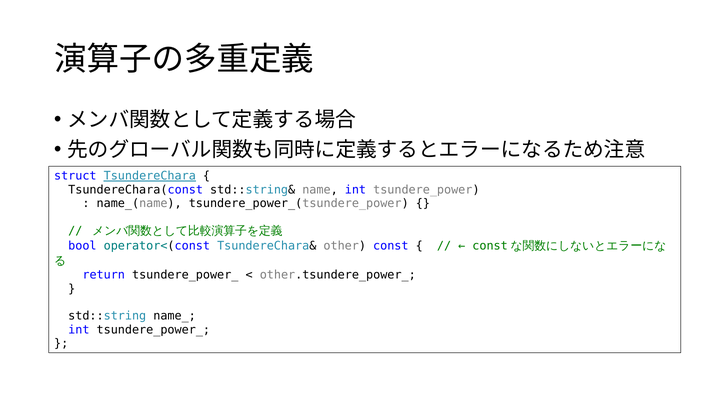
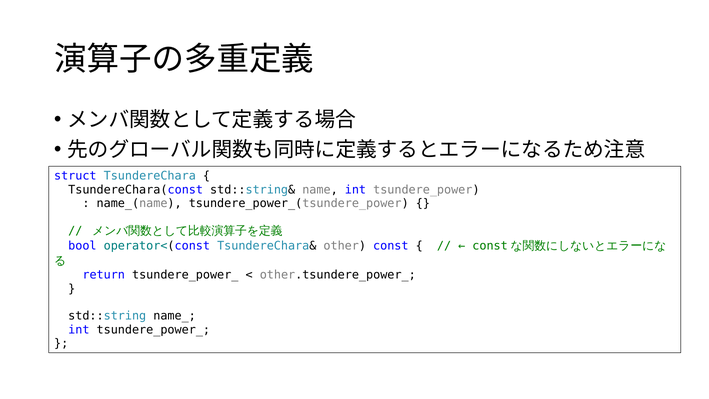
TsundereChara underline: present -> none (150, 176)
